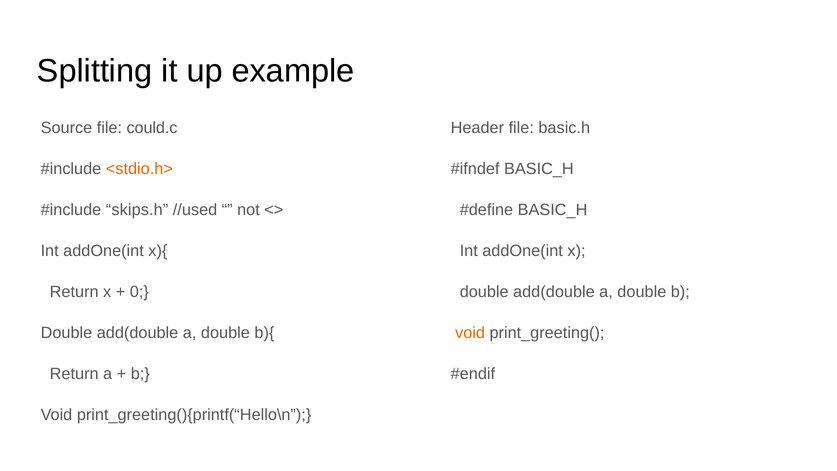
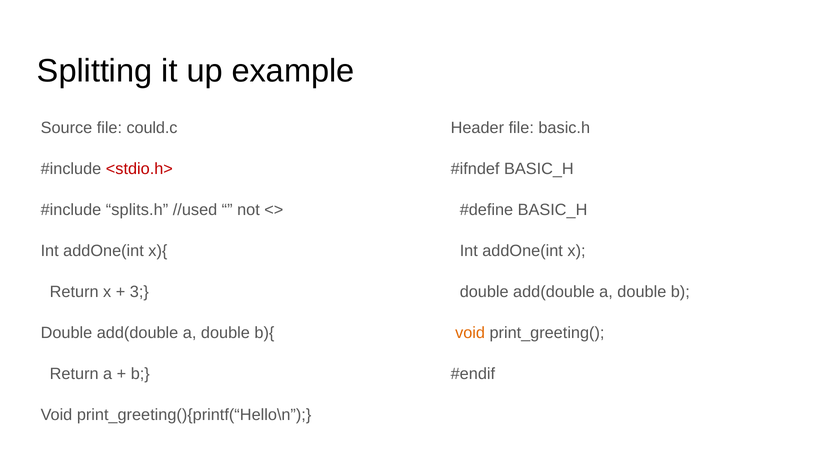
<stdio.h> colour: orange -> red (139, 169)
skips.h: skips.h -> splits.h (137, 210)
0: 0 -> 3 (139, 292)
